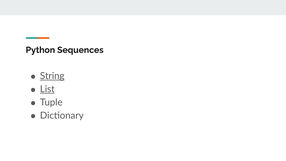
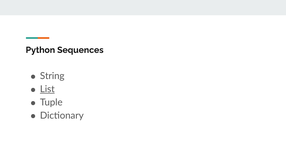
String underline: present -> none (52, 76)
